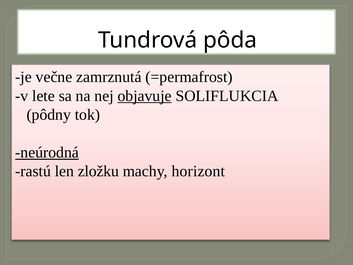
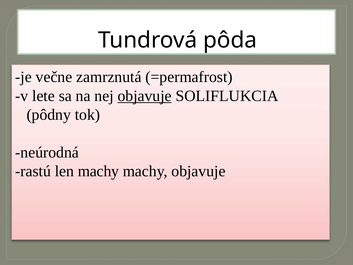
neúrodná underline: present -> none (47, 152)
len zložku: zložku -> machy (98, 171)
machy horizont: horizont -> objavuje (198, 171)
